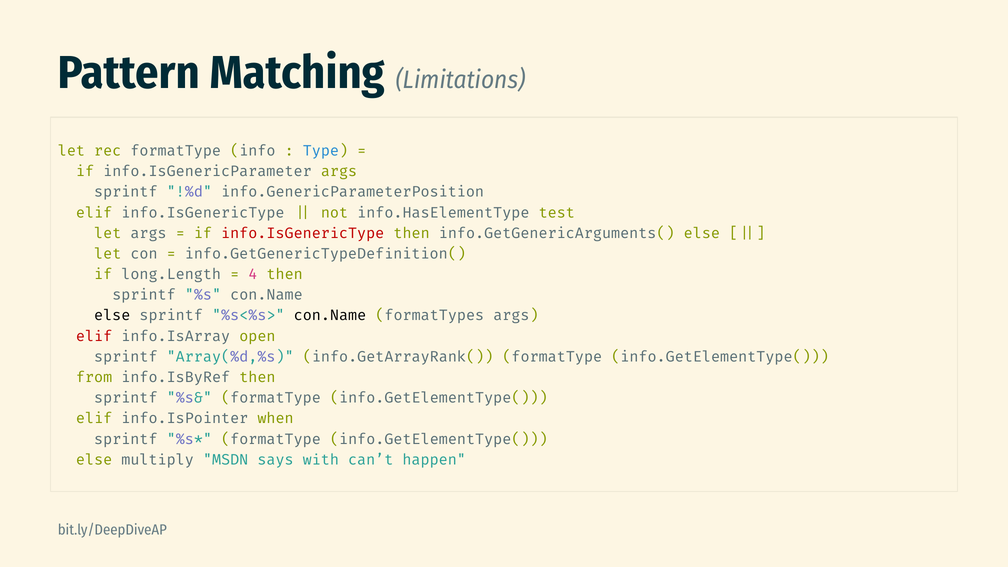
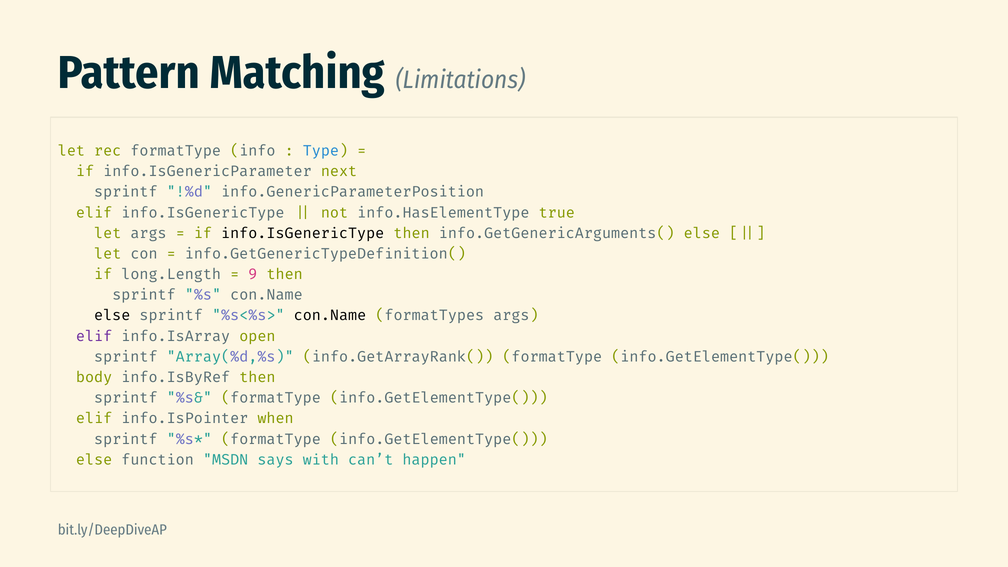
info.IsGenericParameter args: args -> next (339, 171)
test: test -> true (557, 213)
info.IsGenericType colour: red -> black (303, 233)
4: 4 -> 9 (253, 274)
elif colour: red -> purple (94, 336)
from: from -> body (94, 377)
multiply: multiply -> function (158, 460)
